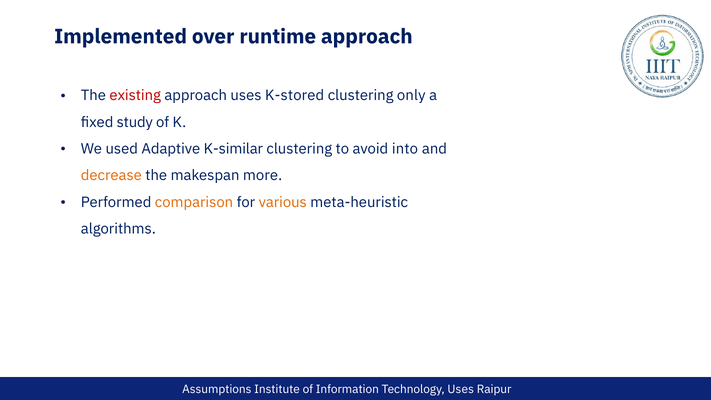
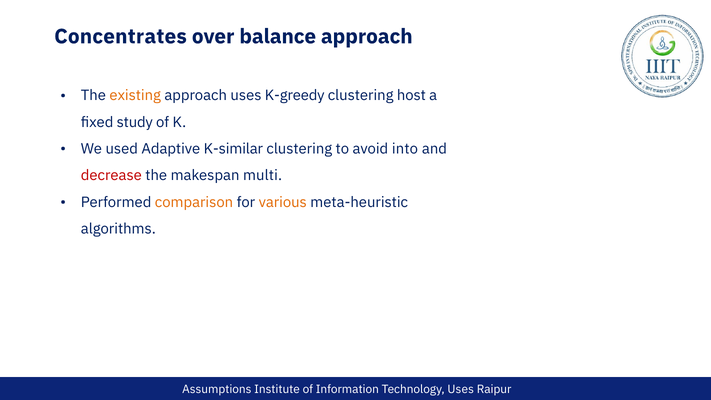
Implemented: Implemented -> Concentrates (121, 36)
runtime: runtime -> balance (278, 36)
existing colour: red -> orange (135, 95)
K-stored: K-stored -> K-greedy (295, 95)
only: only -> host (411, 95)
decrease colour: orange -> red (111, 175)
more: more -> multi (263, 175)
